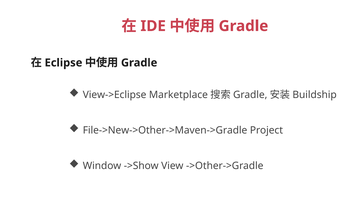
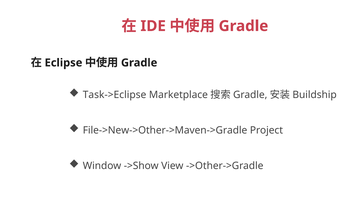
View->Eclipse: View->Eclipse -> Task->Eclipse (115, 95)
